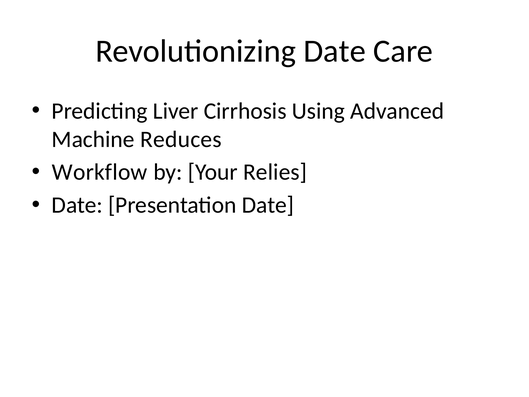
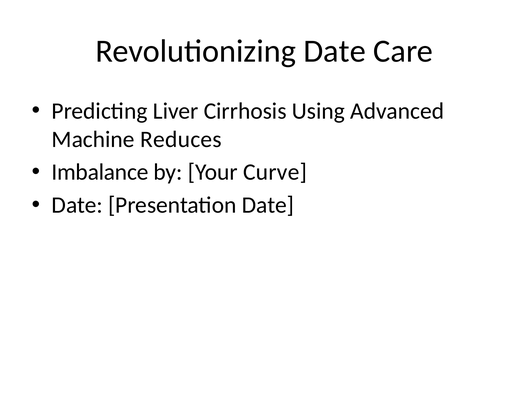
Workflow: Workflow -> Imbalance (100, 172)
Relies: Relies -> Curve (275, 172)
